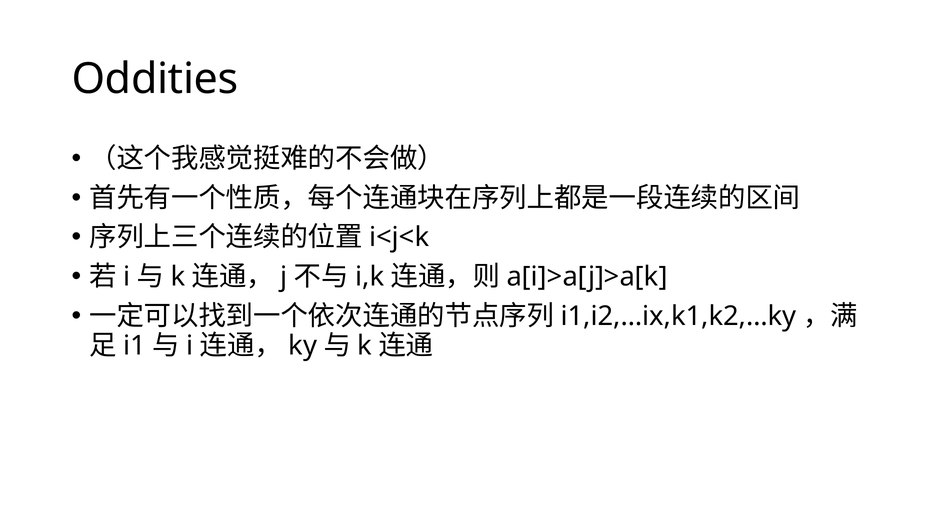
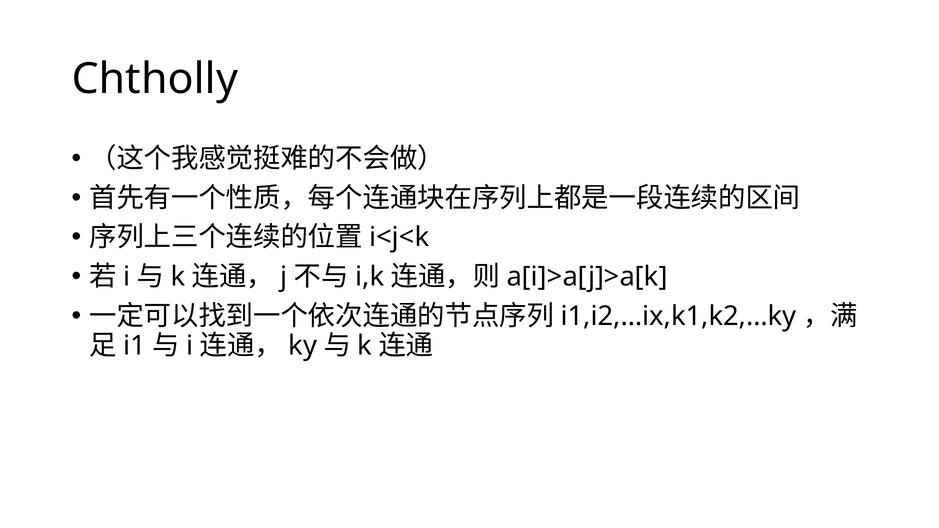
Oddities: Oddities -> Chtholly (155, 79)
